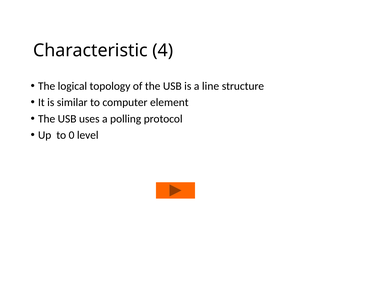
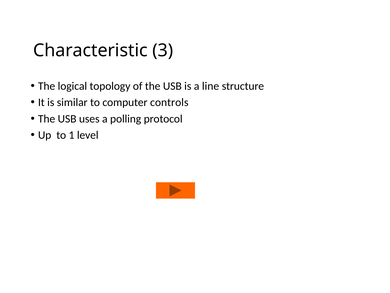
4: 4 -> 3 (163, 50)
element: element -> controls (169, 102)
0: 0 -> 1 (72, 135)
